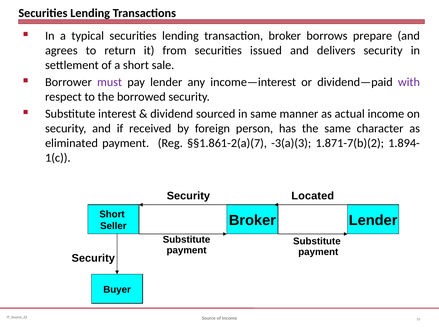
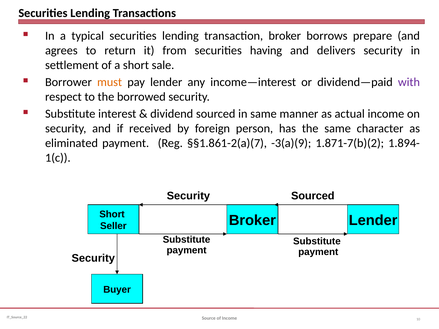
issued: issued -> having (266, 51)
must colour: purple -> orange (110, 82)
-3(a)(3: -3(a)(3 -> -3(a)(9 (291, 143)
Located: Located -> Sourced (313, 196)
